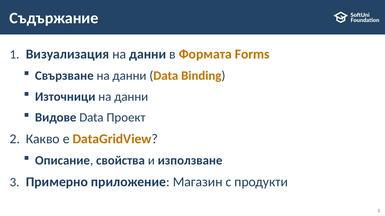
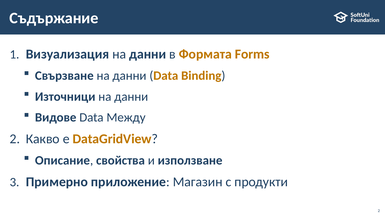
Проект: Проект -> Между (126, 118)
